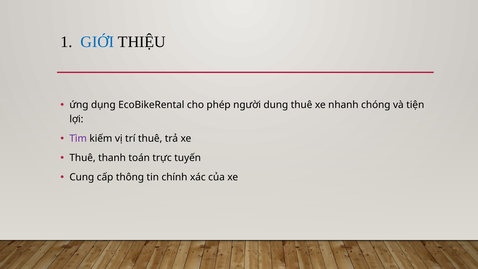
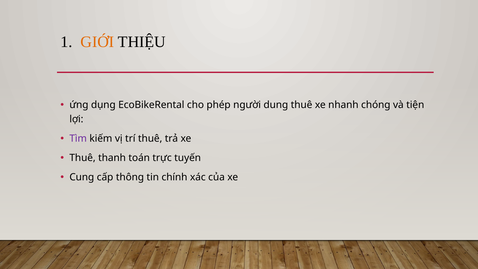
GIỚI colour: blue -> orange (97, 42)
